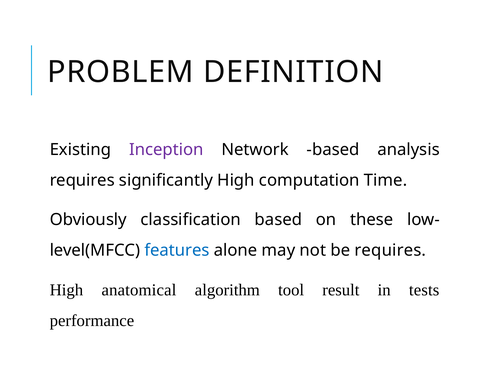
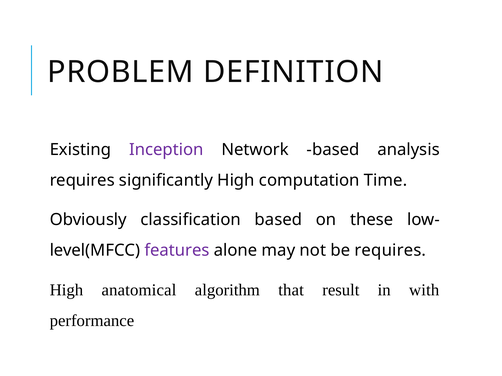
features colour: blue -> purple (177, 251)
tool: tool -> that (291, 290)
tests: tests -> with (424, 290)
